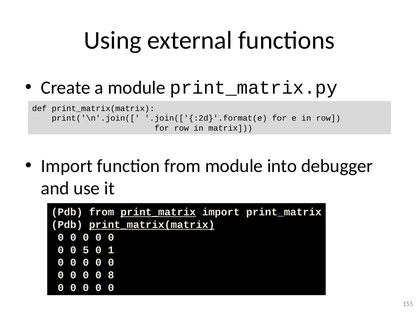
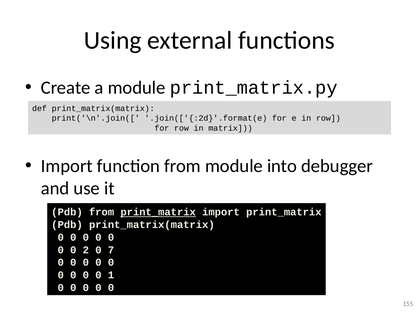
print_matrix(matrix underline: present -> none (152, 225)
5: 5 -> 2 (86, 250)
1: 1 -> 7 (111, 250)
8: 8 -> 1 (111, 275)
